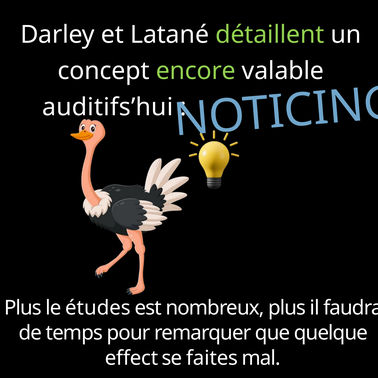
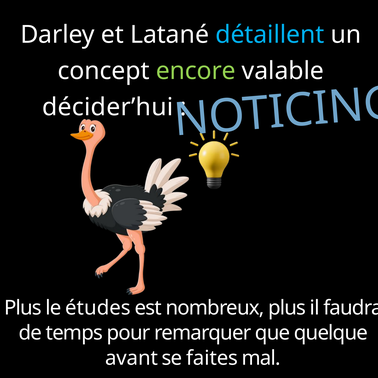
détaillent colour: light green -> light blue (270, 35)
auditifs’hui: auditifs’hui -> décider’hui (108, 107)
effect: effect -> avant (132, 358)
